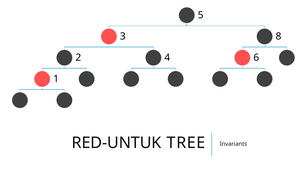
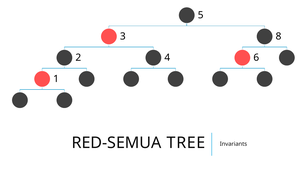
RED-UNTUK: RED-UNTUK -> RED-SEMUA (116, 143)
